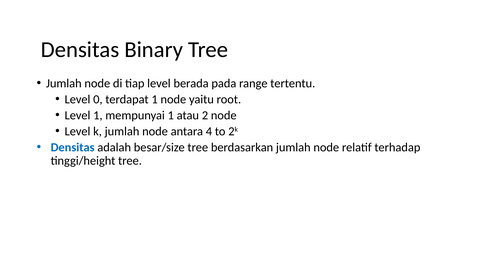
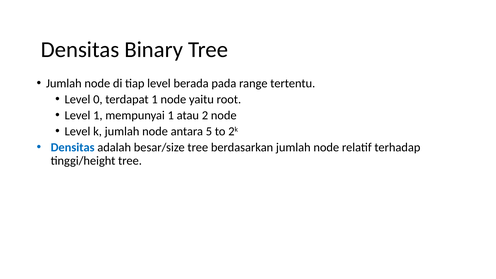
4: 4 -> 5 (209, 131)
